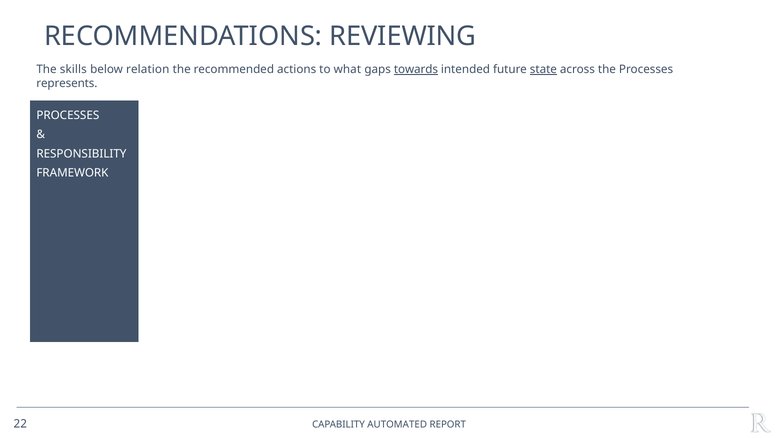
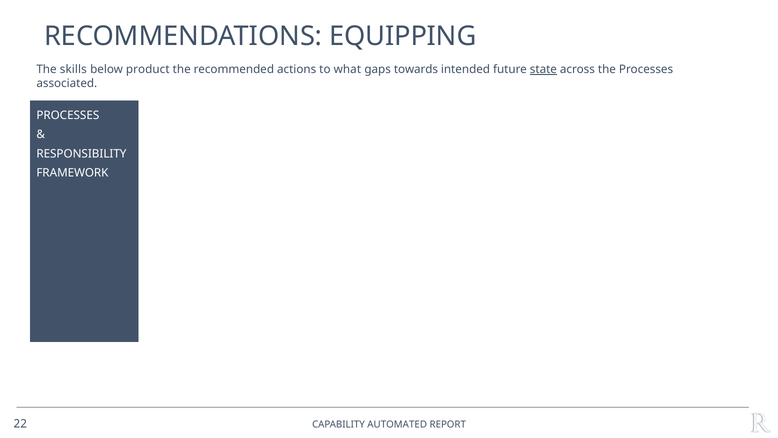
REVIEWING: REVIEWING -> EQUIPPING (403, 36)
relation: relation -> product (148, 69)
towards underline: present -> none (416, 69)
represents: represents -> associated (67, 83)
